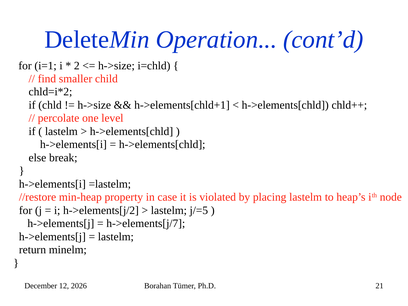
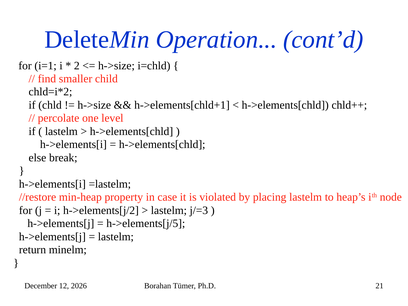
j/=5: j/=5 -> j/=3 (199, 210)
h->elements[j/7: h->elements[j/7 -> h->elements[j/5 (146, 223)
